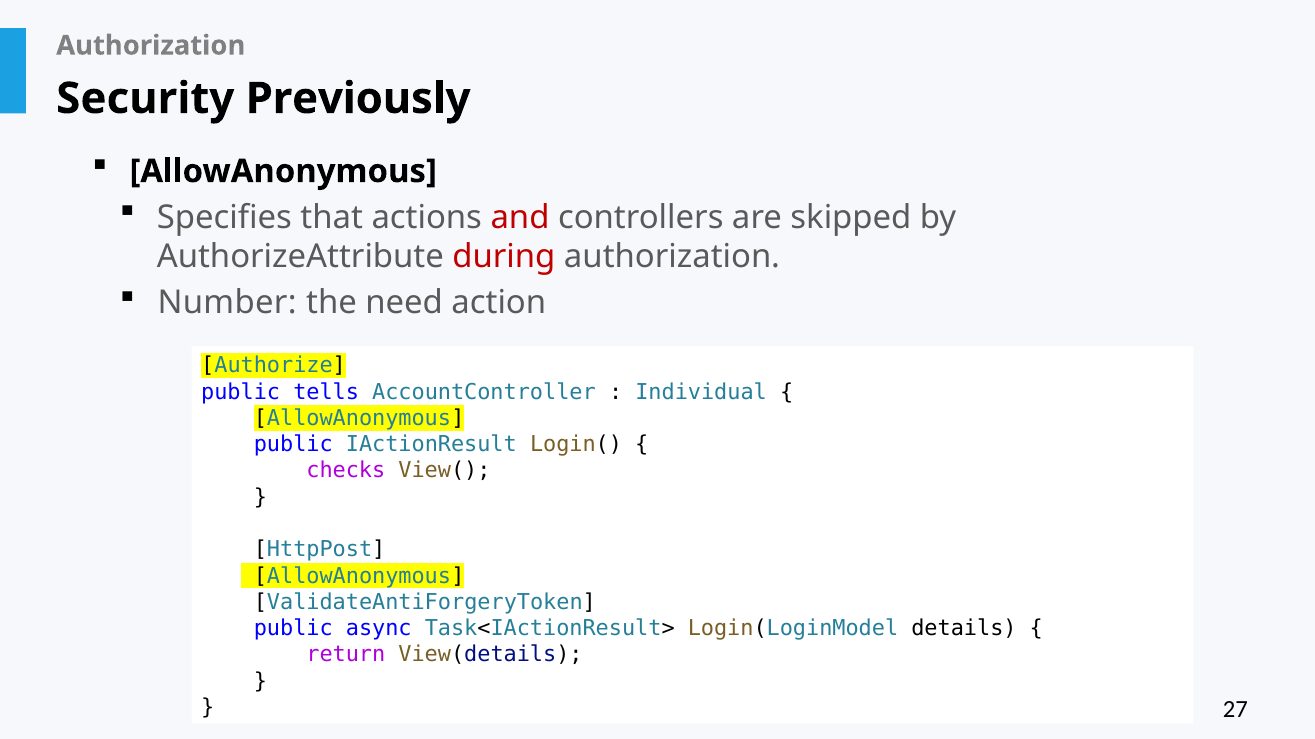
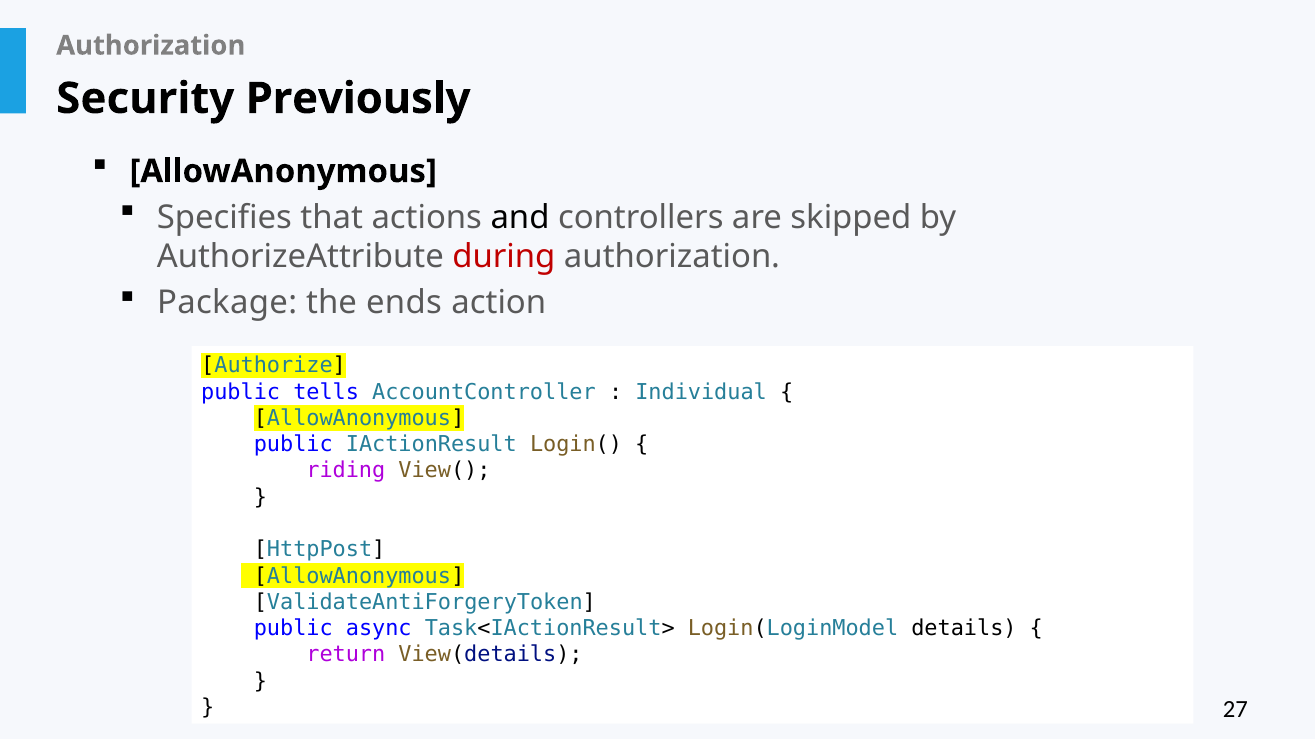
and colour: red -> black (520, 217)
Number: Number -> Package (227, 303)
need: need -> ends (404, 303)
checks: checks -> riding (346, 471)
